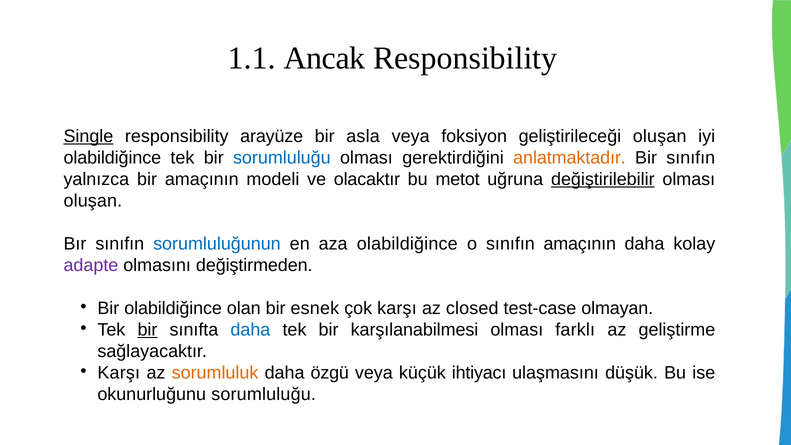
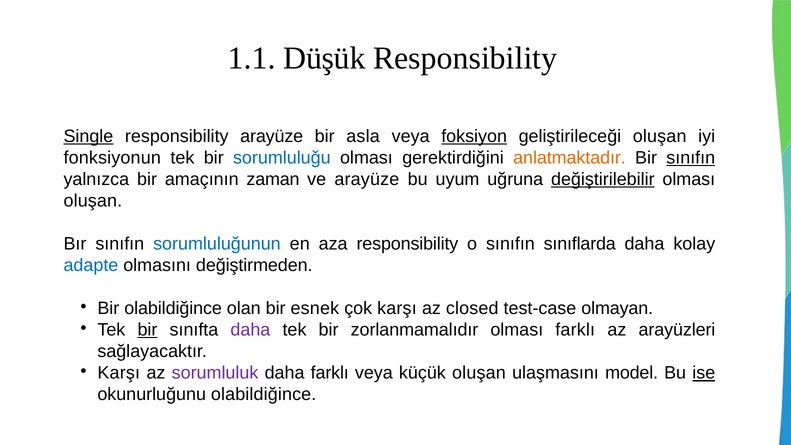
Ancak: Ancak -> Düşük (324, 58)
foksiyon underline: none -> present (474, 136)
olabildiğince: olabildiğince -> fonksiyonun (112, 158)
sınıfın underline: none -> present (691, 158)
modeli: modeli -> zaman (273, 179)
ve olacaktır: olacaktır -> arayüze (367, 179)
metot: metot -> uyum (458, 179)
aza olabildiğince: olabildiğince -> responsibility (407, 244)
sınıfın amaçının: amaçının -> sınıflarda (580, 244)
adapte colour: purple -> blue (91, 265)
daha colour: blue -> purple (250, 330)
karşılanabilmesi: karşılanabilmesi -> zorlanmamalıdır (415, 330)
geliştirme: geliştirme -> arayüzleri (677, 330)
sorumluluk colour: orange -> purple (215, 373)
daha özgü: özgü -> farklı (330, 373)
küçük ihtiyacı: ihtiyacı -> oluşan (479, 373)
düşük: düşük -> model (632, 373)
ise underline: none -> present (704, 373)
okunurluğunu sorumluluğu: sorumluluğu -> olabildiğince (264, 395)
